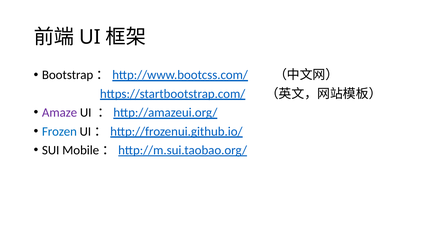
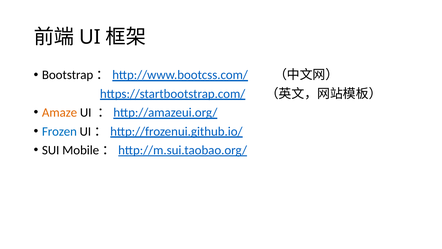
Amaze colour: purple -> orange (60, 112)
